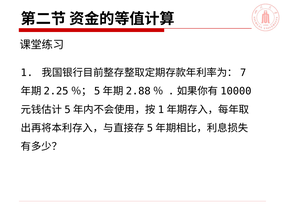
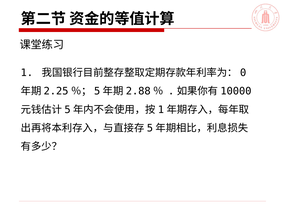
7: 7 -> 0 (243, 73)
